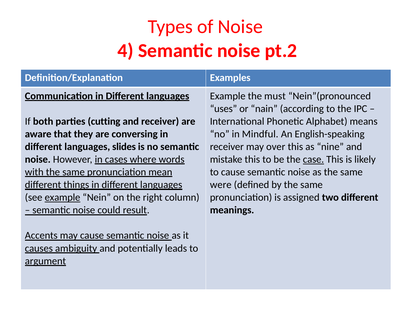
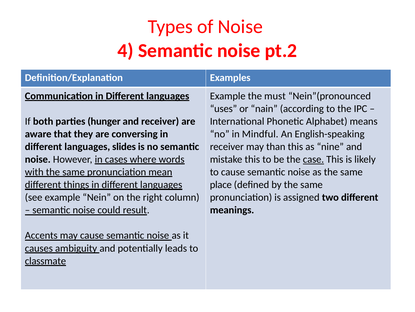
cutting: cutting -> hunger (104, 121)
over: over -> than (276, 146)
were: were -> place (221, 184)
example underline: present -> none (62, 197)
argument: argument -> classmate (45, 260)
